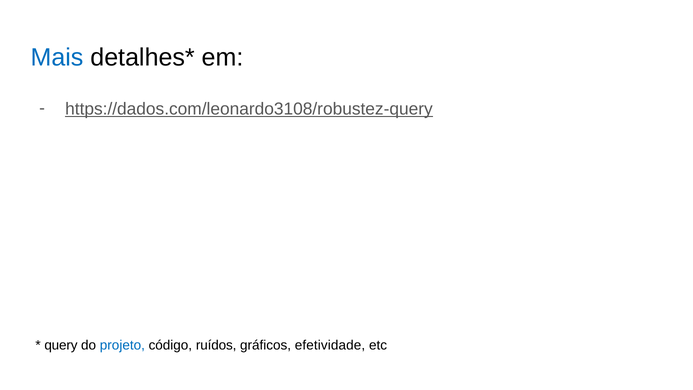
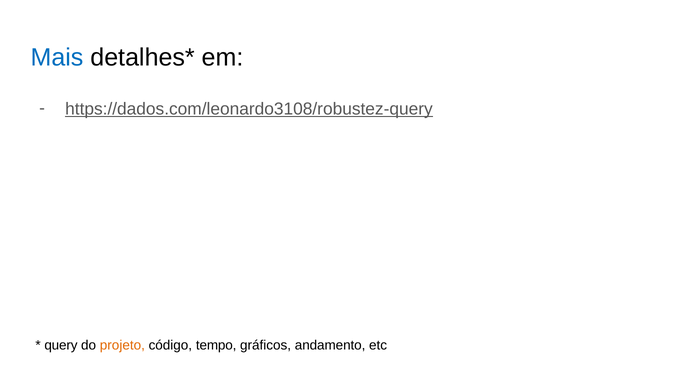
projeto colour: blue -> orange (122, 345)
ruídos: ruídos -> tempo (216, 345)
efetividade: efetividade -> andamento (330, 345)
